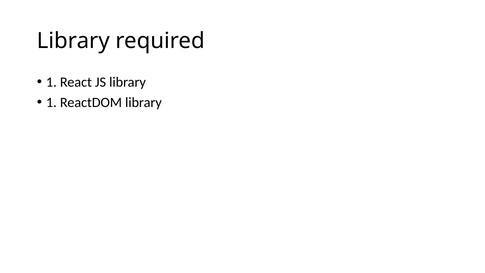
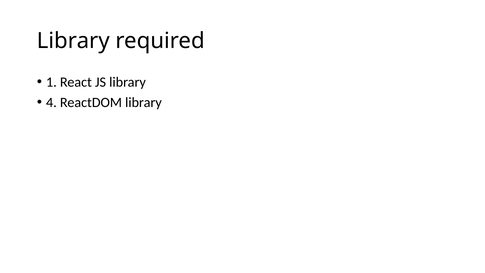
1: 1 -> 4 (51, 102)
